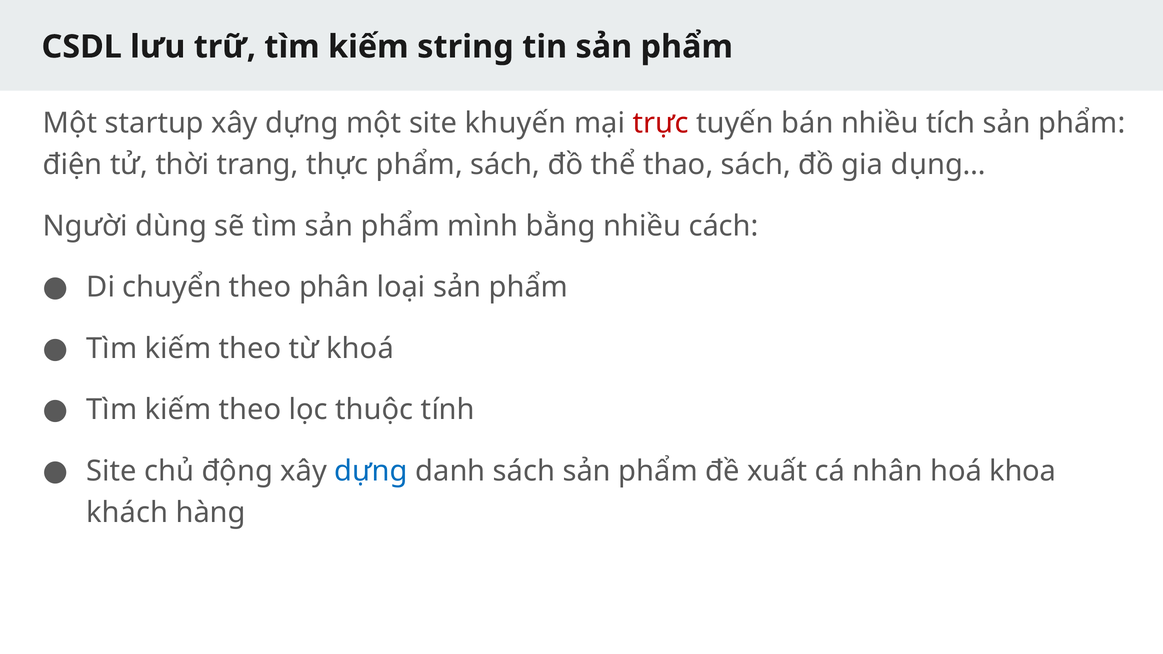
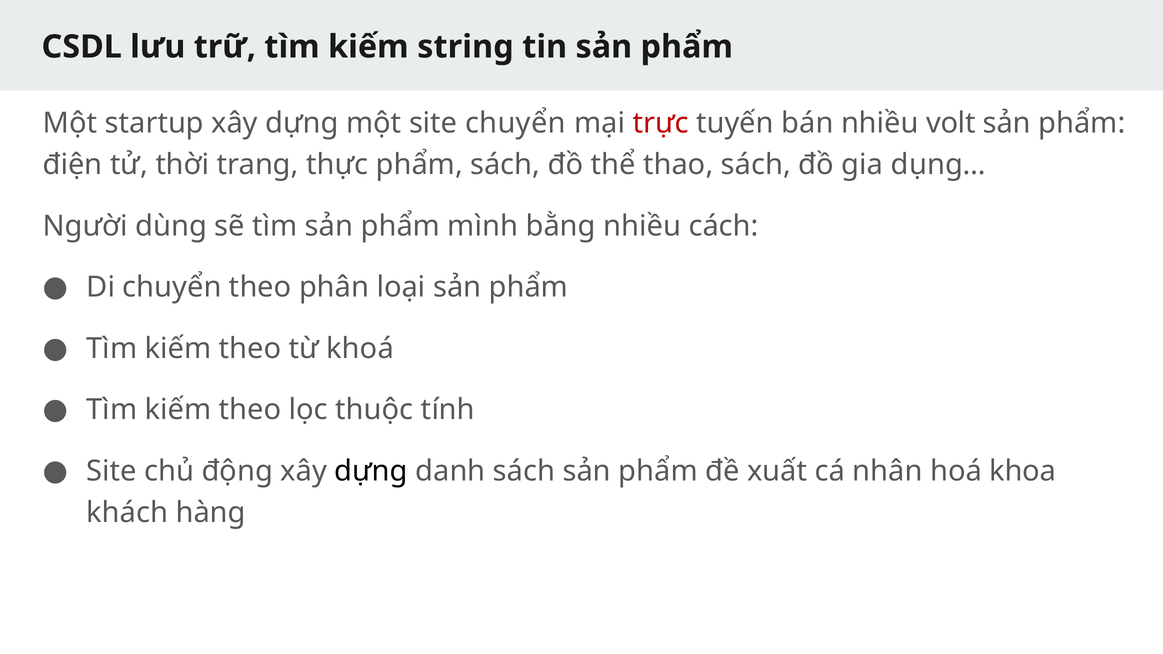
site khuyến: khuyến -> chuyển (515, 123)
tích: tích -> volt (951, 123)
dựng colour: blue -> black (371, 471)
